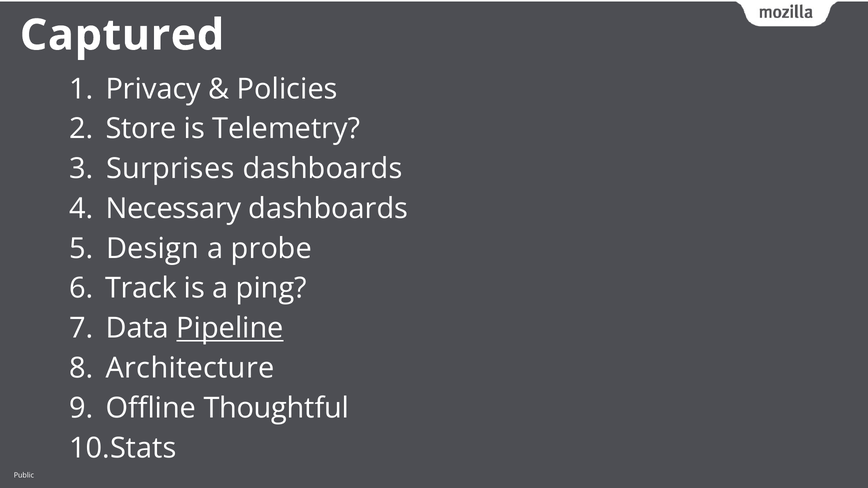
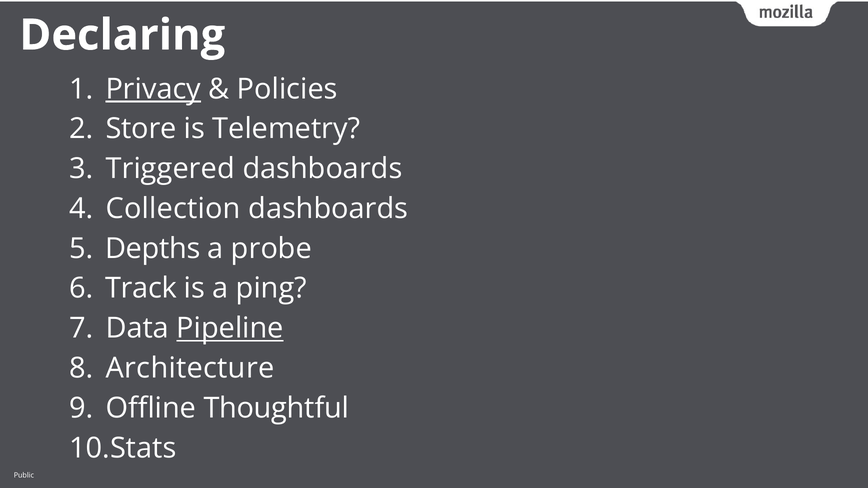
Captured: Captured -> Declaring (122, 35)
Privacy underline: none -> present (153, 89)
Surprises: Surprises -> Triggered (170, 169)
Necessary: Necessary -> Collection (173, 209)
Design: Design -> Depths (153, 249)
